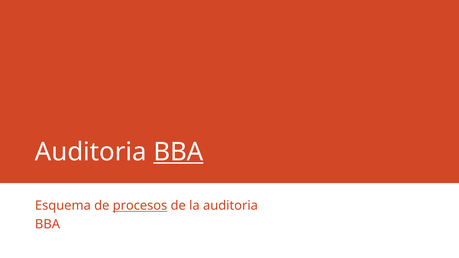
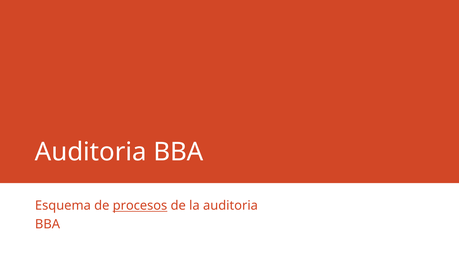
BBA underline: present -> none (178, 152)
